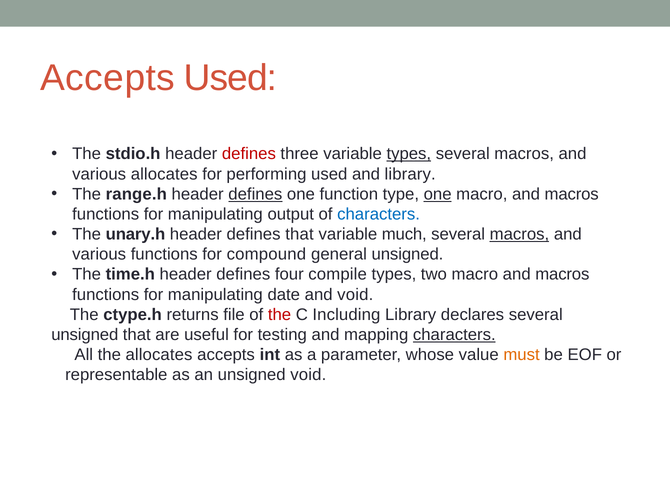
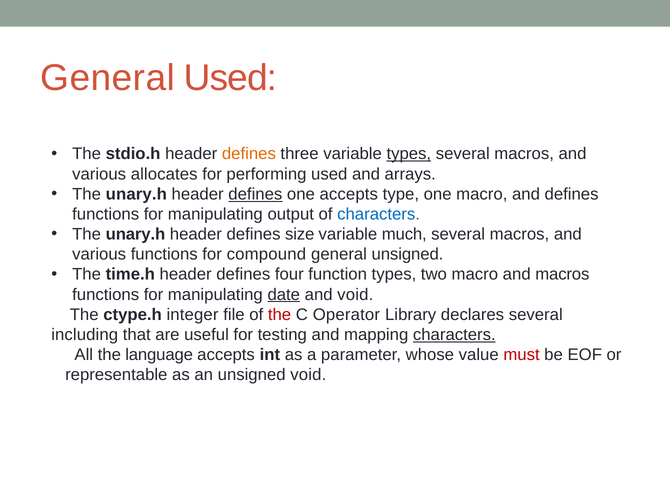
Accepts: Accepts -> General (108, 78)
defines colour: red -> orange (249, 154)
and library: library -> arrays (410, 174)
range.h: range.h -> unary.h (136, 194)
one function: function -> accepts (349, 194)
one underline: present -> none (438, 194)
macros: macros -> defines (572, 194)
defines that: that -> size (300, 234)
macros underline: present -> none (519, 234)
compile: compile -> function (338, 275)
date underline: none -> present (284, 295)
returns: returns -> integer (193, 315)
Including: Including -> Operator (346, 315)
unsigned: unsigned -> including (85, 335)
the allocates: allocates -> language (159, 355)
must colour: orange -> red (522, 355)
